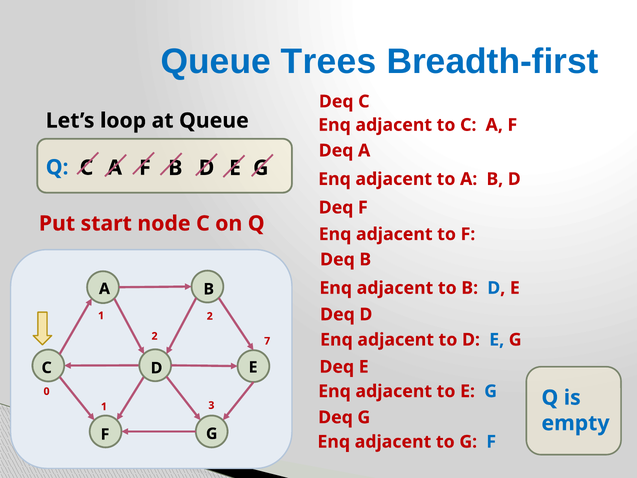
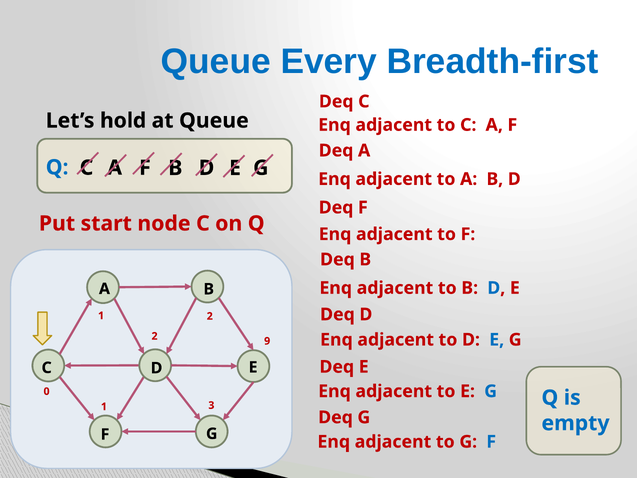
Trees: Trees -> Every (329, 61)
loop: loop -> hold (123, 121)
7: 7 -> 9 (267, 341)
